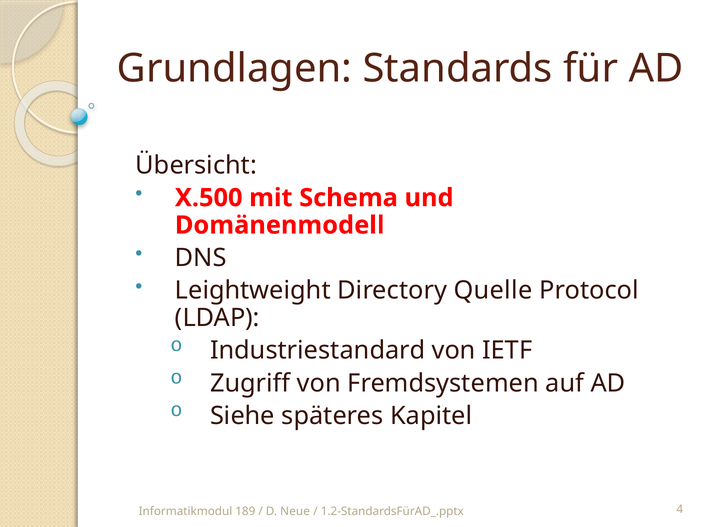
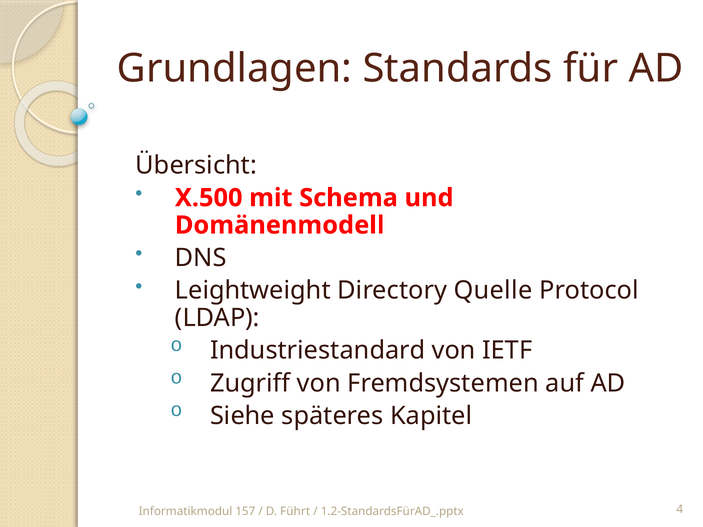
189: 189 -> 157 (245, 512)
Neue: Neue -> Führt (295, 512)
